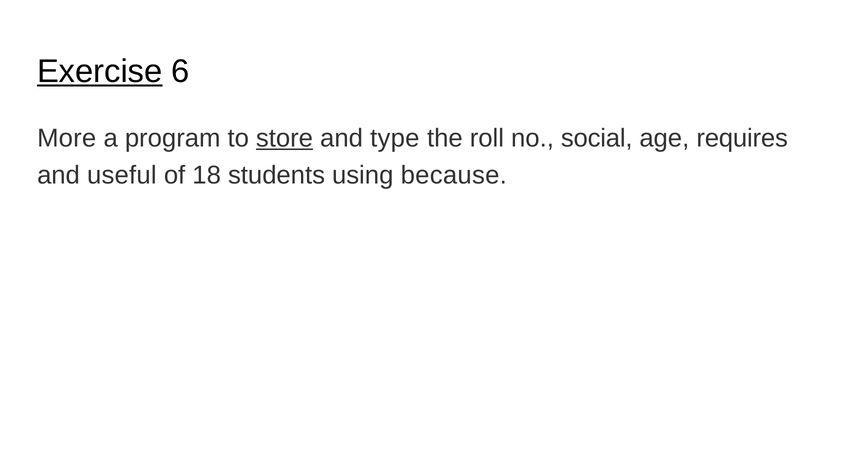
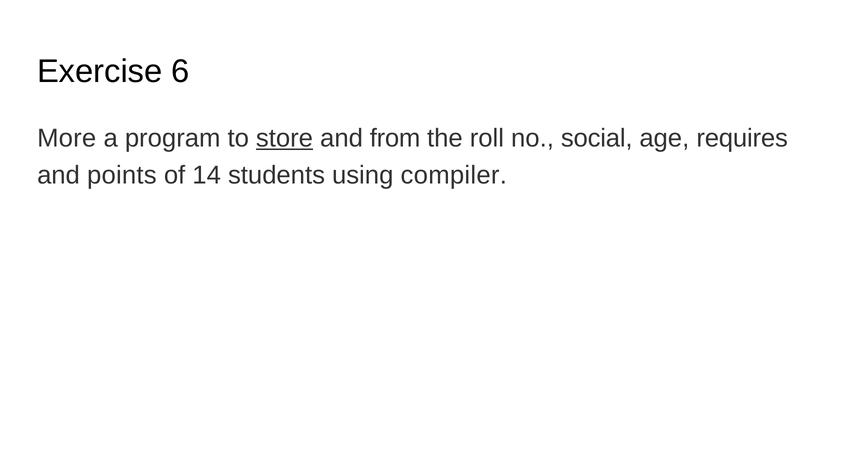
Exercise underline: present -> none (100, 71)
type: type -> from (395, 138)
useful: useful -> points (122, 175)
18: 18 -> 14 (207, 175)
because: because -> compiler (454, 175)
